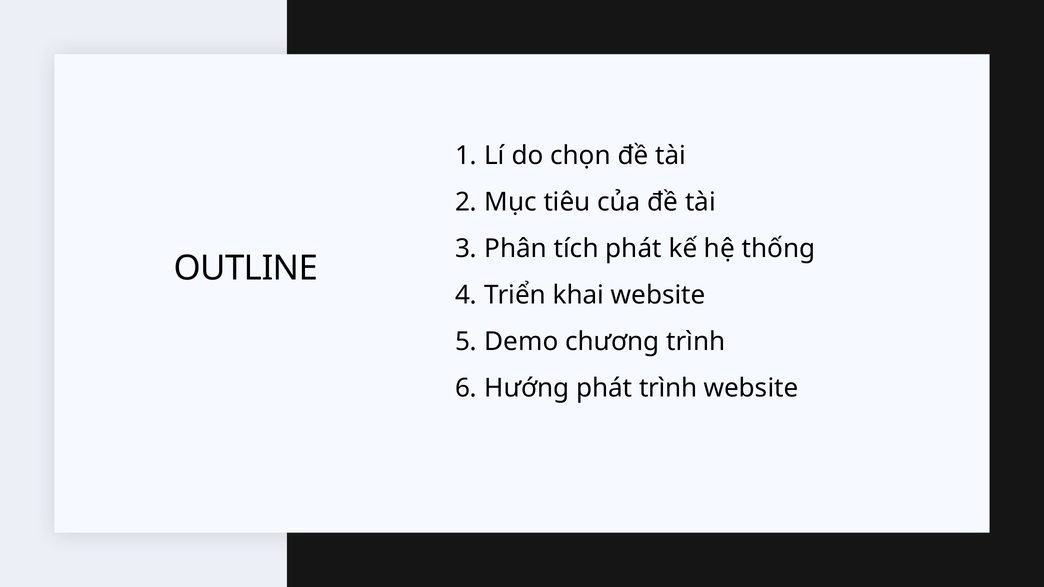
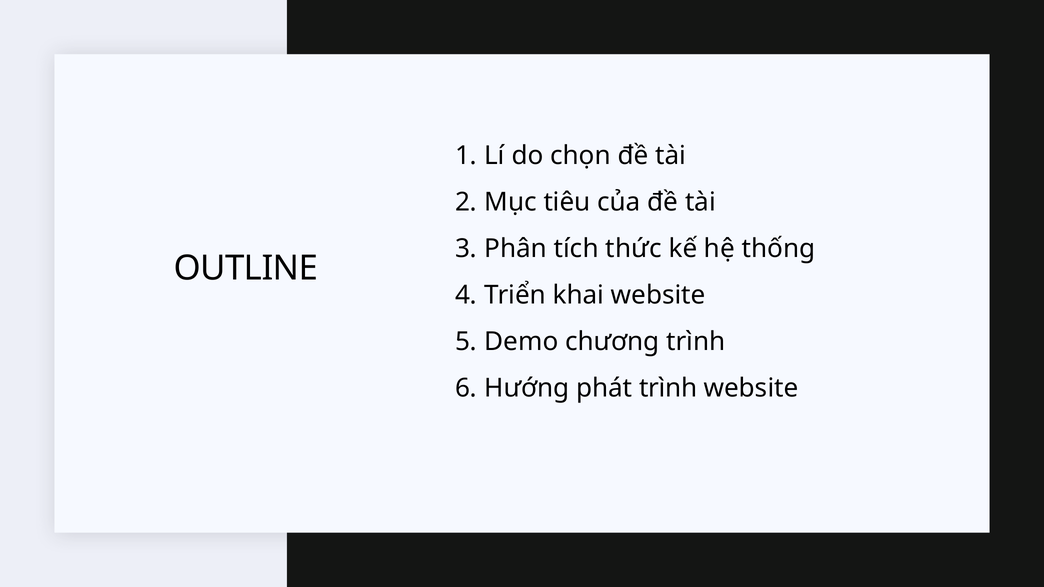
tích phát: phát -> thức (634, 249)
